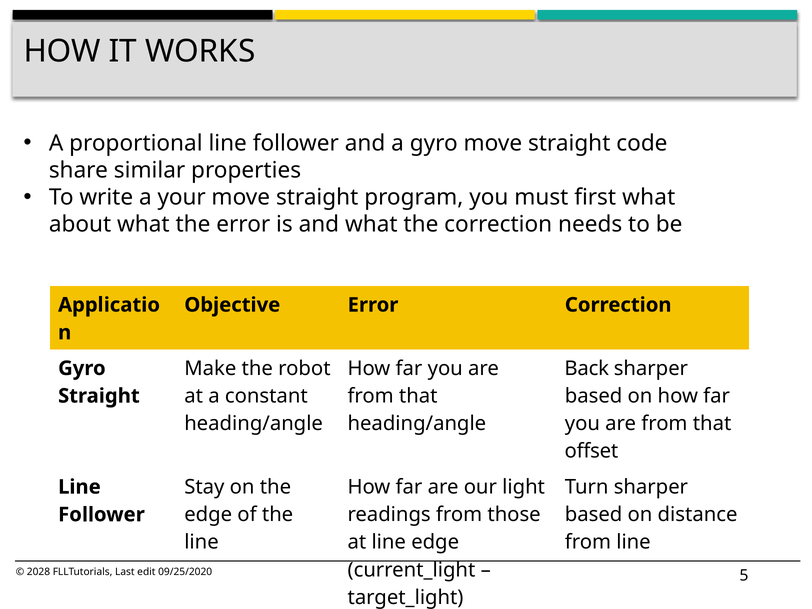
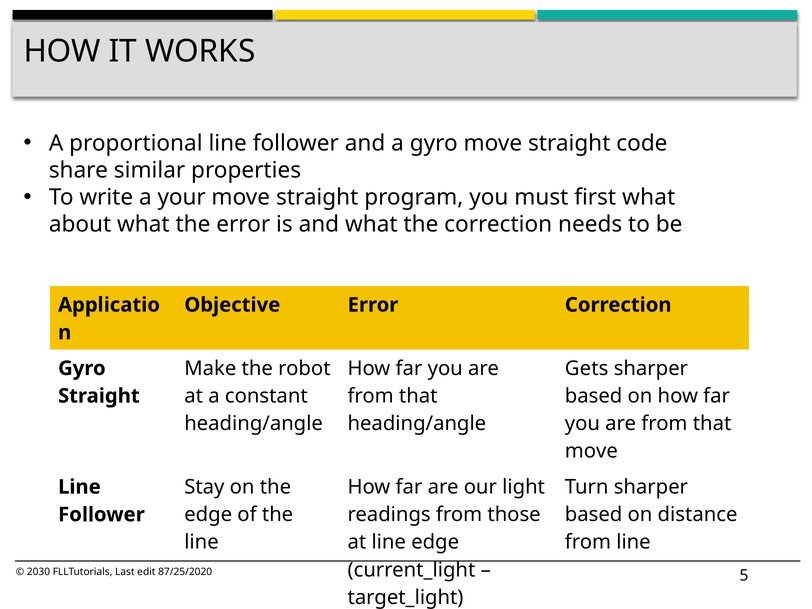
Back: Back -> Gets (587, 368)
offset: offset -> move (591, 451)
2028: 2028 -> 2030 (38, 572)
09/25/2020: 09/25/2020 -> 87/25/2020 (185, 572)
